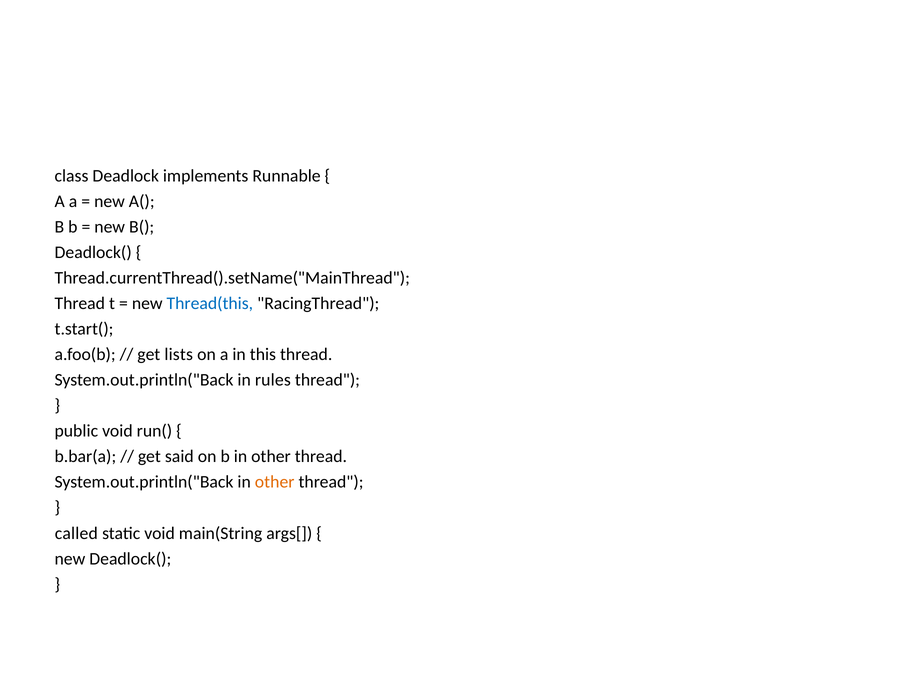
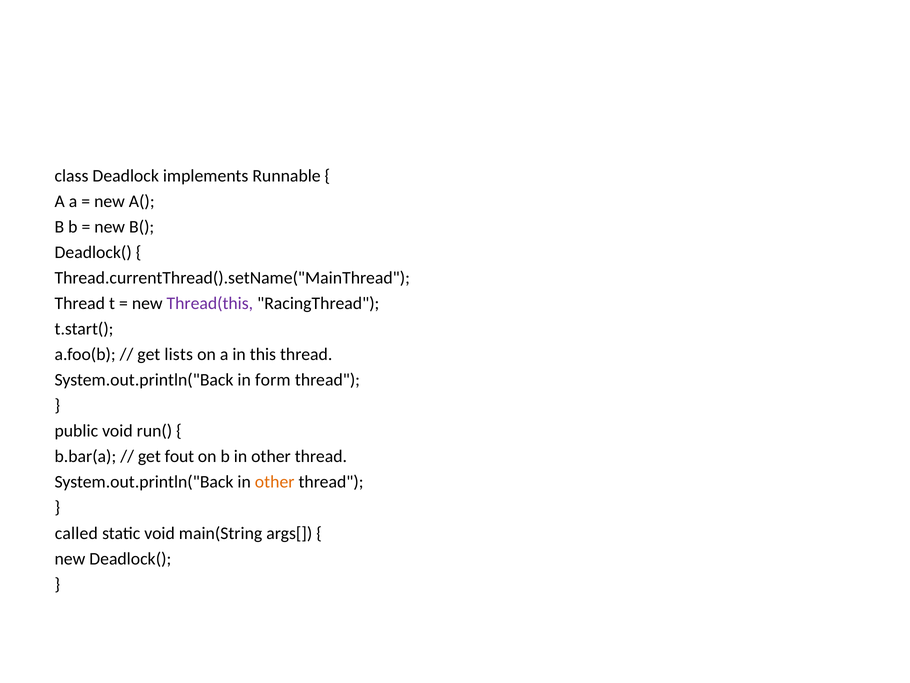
Thread(this colour: blue -> purple (210, 303)
rules: rules -> form (273, 380)
said: said -> fout (179, 456)
